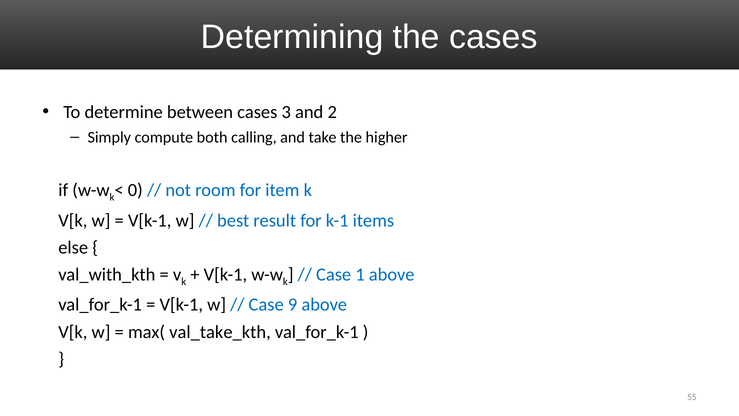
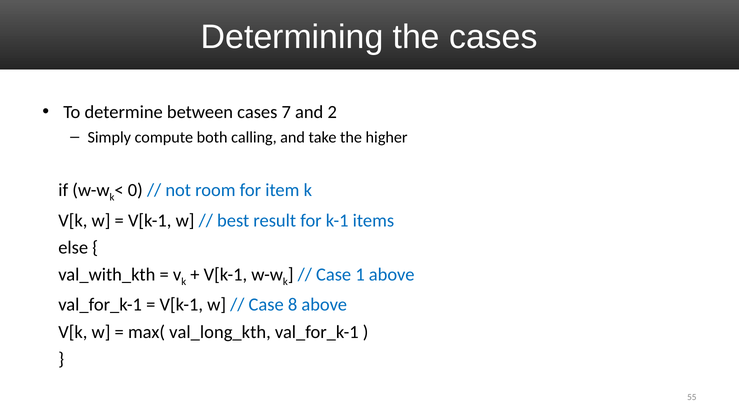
3: 3 -> 7 (286, 112)
9: 9 -> 8 (293, 305)
val_take_kth: val_take_kth -> val_long_kth (220, 332)
